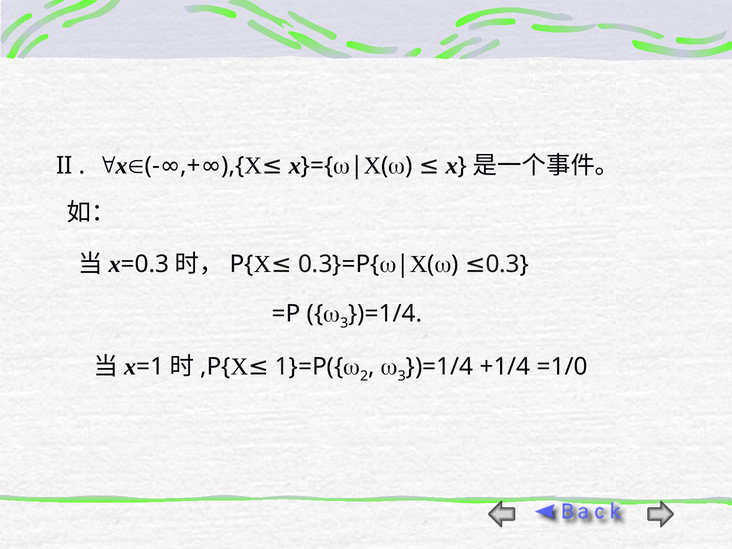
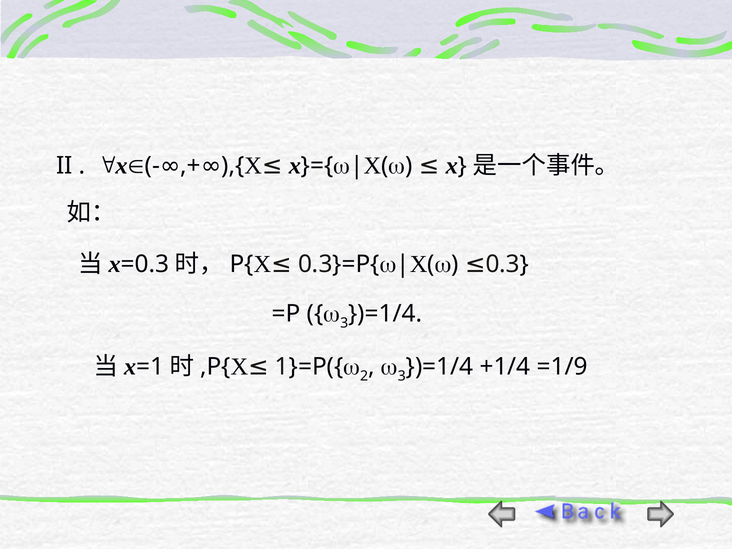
=1/0: =1/0 -> =1/9 (562, 367)
